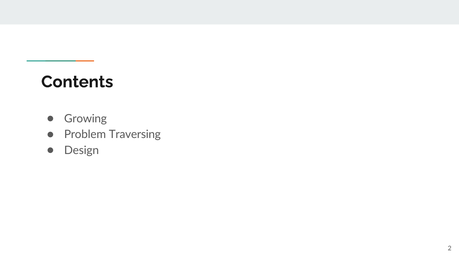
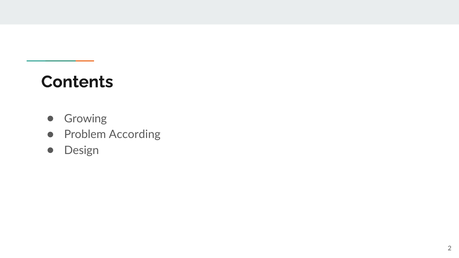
Traversing: Traversing -> According (135, 135)
